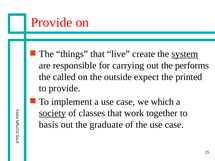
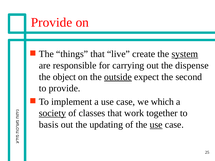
performs: performs -> dispense (192, 66)
called: called -> object (64, 77)
outside underline: none -> present (118, 77)
printed: printed -> second (189, 77)
graduate: graduate -> updating (106, 125)
use underline: none -> present (156, 125)
